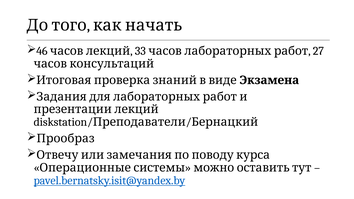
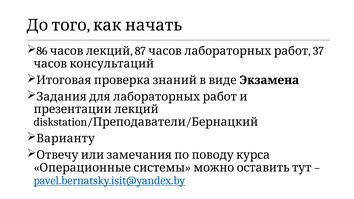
46: 46 -> 86 (42, 51)
33: 33 -> 87 (140, 51)
27: 27 -> 37 (318, 51)
Прообраз: Прообраз -> Варианту (66, 139)
